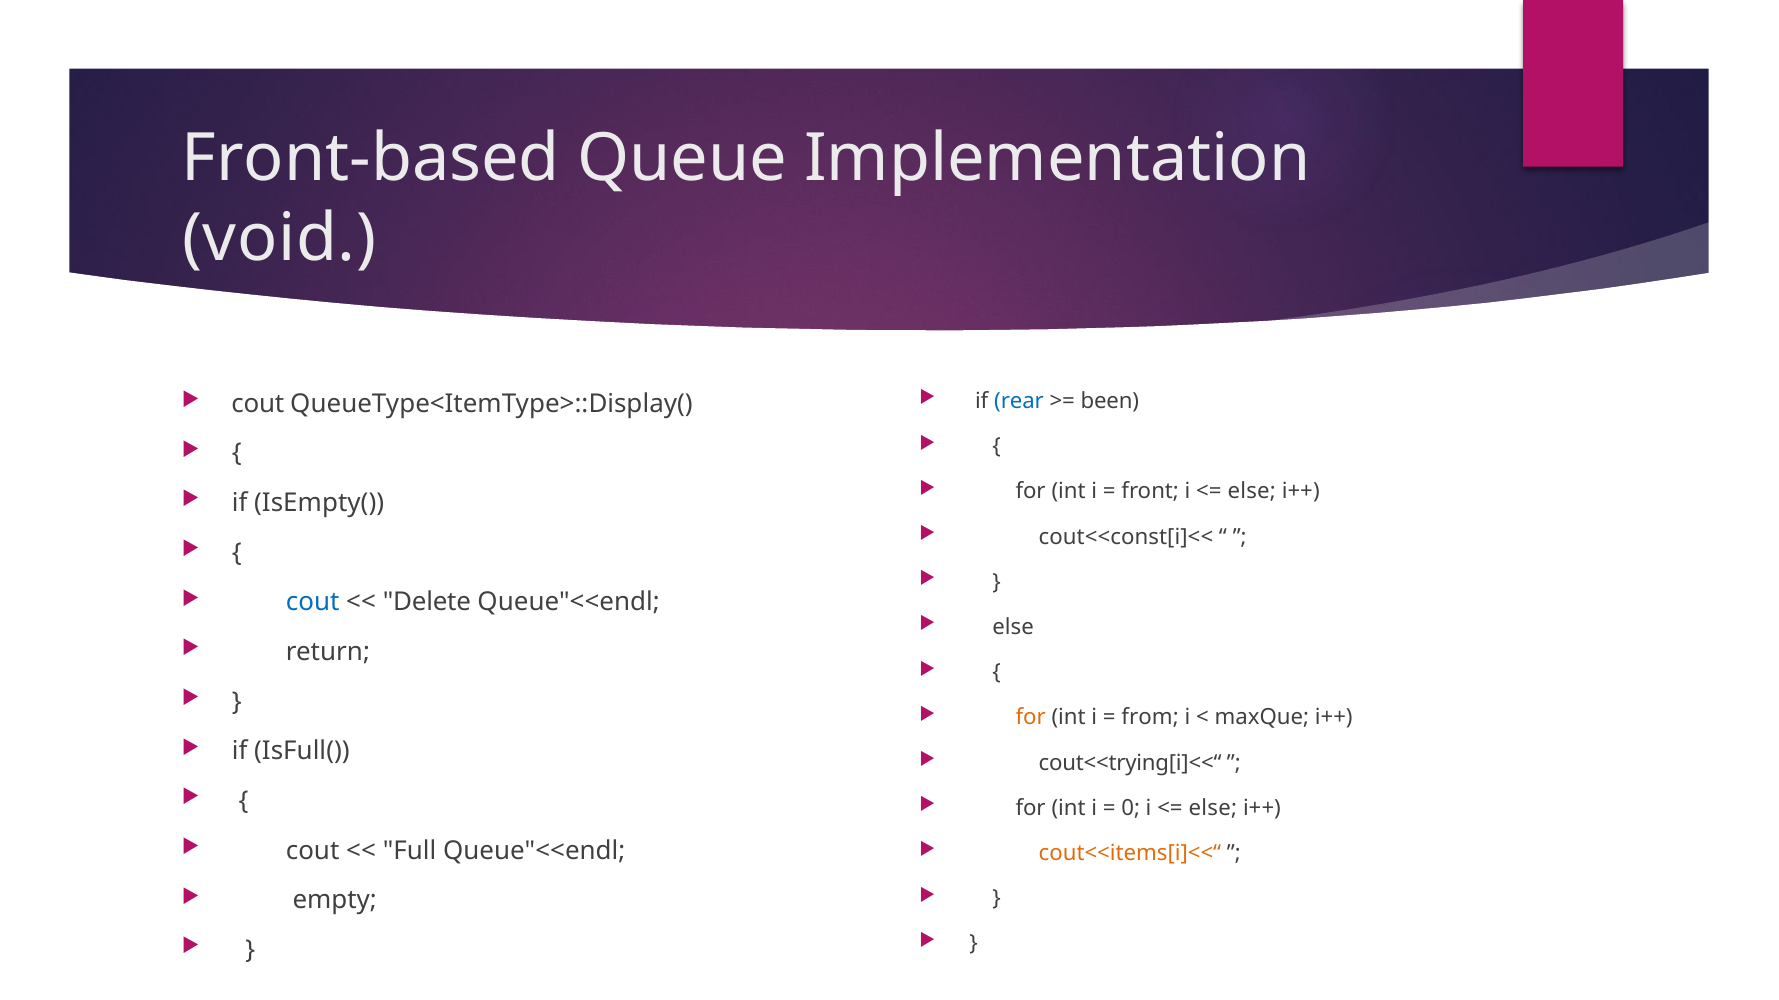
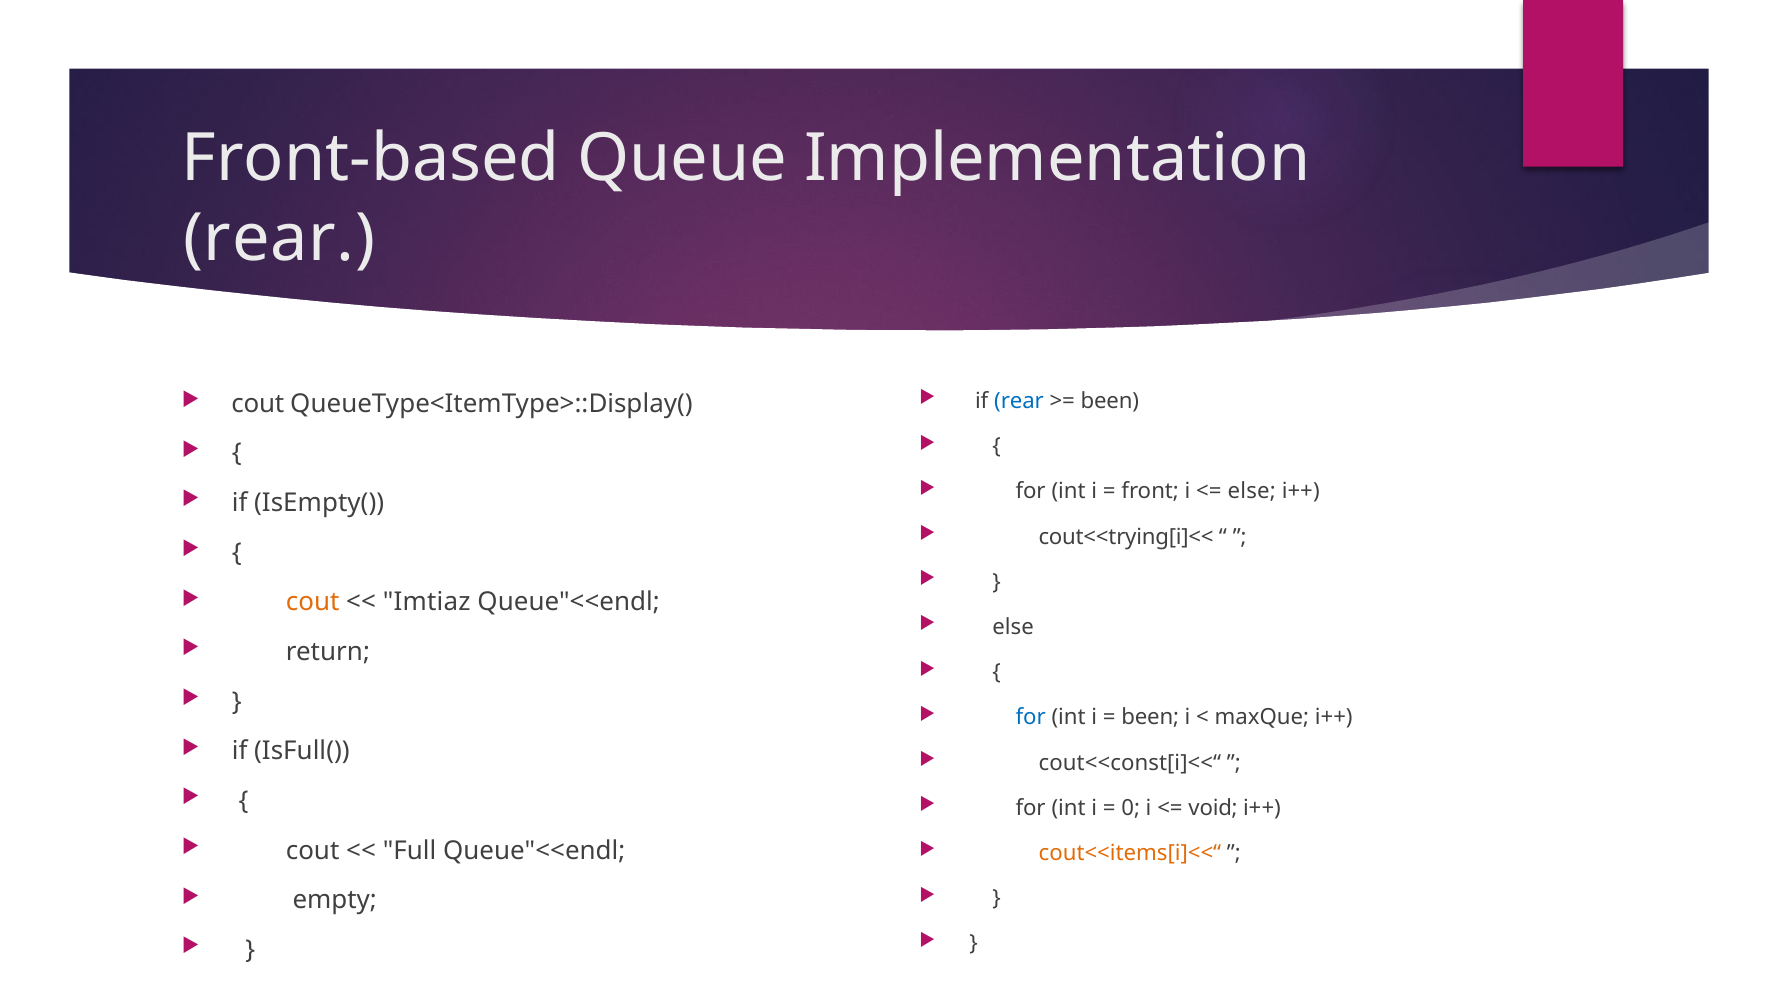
void: void -> rear (279, 238)
cout<<const[i]<<: cout<<const[i]<< -> cout<<trying[i]<< (1126, 537)
cout colour: blue -> orange (313, 603)
Delete: Delete -> Imtiaz (427, 603)
for colour: orange -> blue (1031, 718)
from: from -> been (1150, 718)
cout<<trying[i]<<“: cout<<trying[i]<<“ -> cout<<const[i]<<“ (1130, 763)
else: else -> void (1213, 808)
